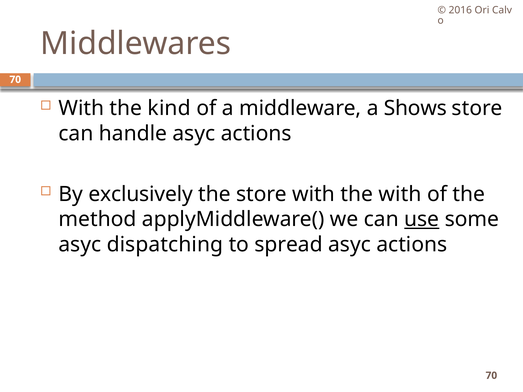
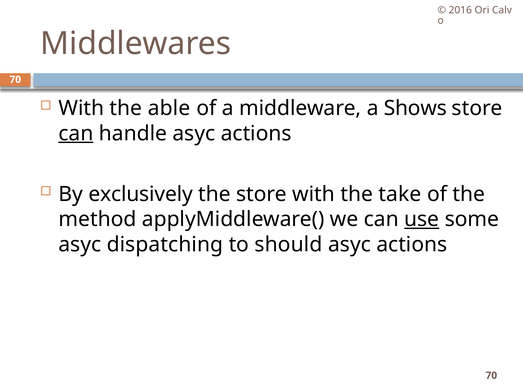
kind: kind -> able (169, 108)
can underline: none -> present (76, 133)
the with: with -> take (400, 194)
spread: spread -> should (289, 245)
